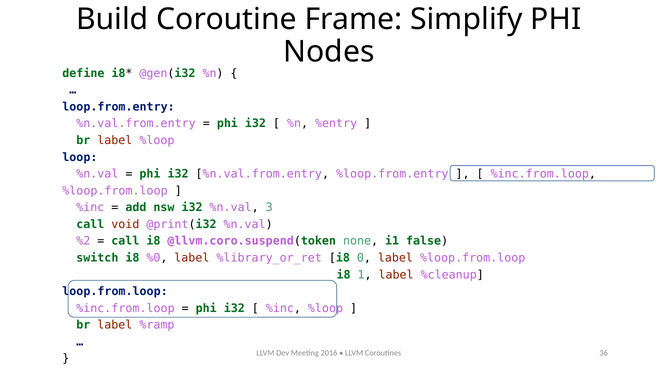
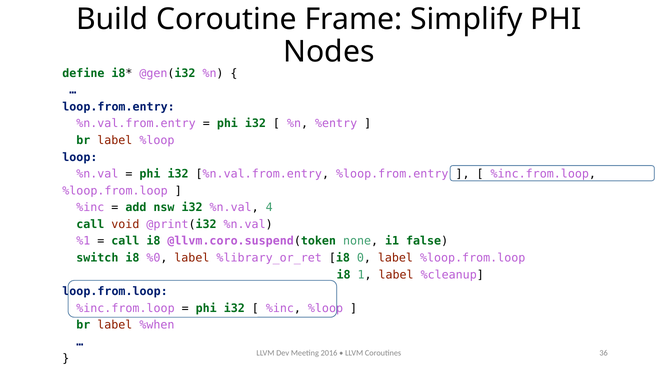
3: 3 -> 4 (269, 208)
%2: %2 -> %1 (83, 241)
%ramp: %ramp -> %when (157, 325)
